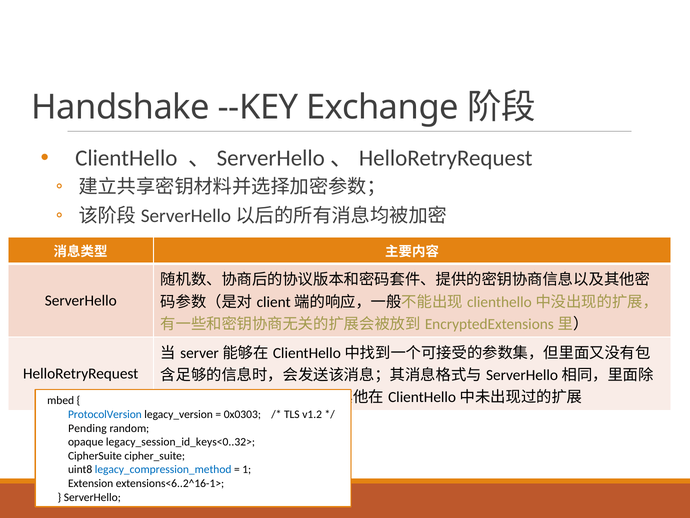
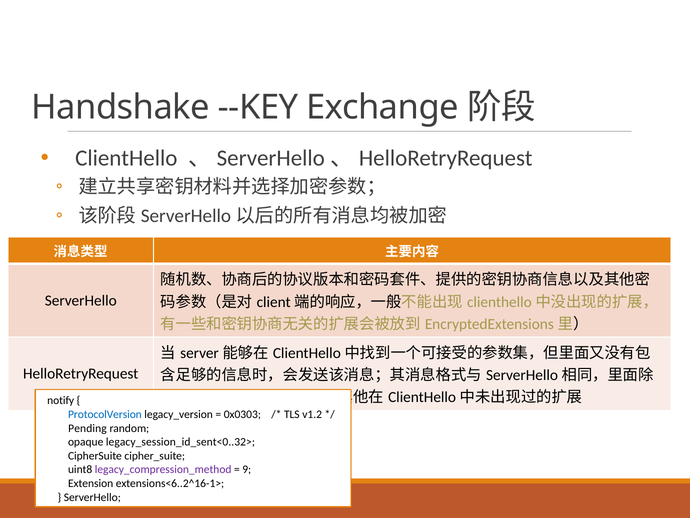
mbed: mbed -> notify (61, 400)
legacy_session_id_keys<0..32>: legacy_session_id_keys<0..32> -> legacy_session_id_sent<0..32> (180, 442)
legacy_compression_method colour: blue -> purple (163, 469)
1: 1 -> 9 (247, 469)
